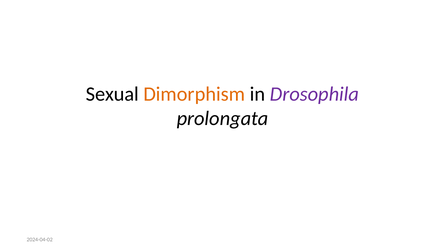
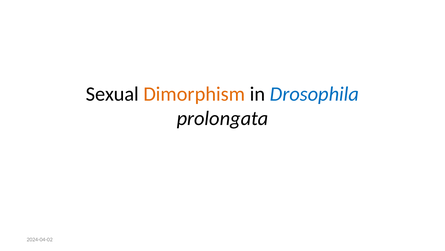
Drosophila colour: purple -> blue (314, 94)
